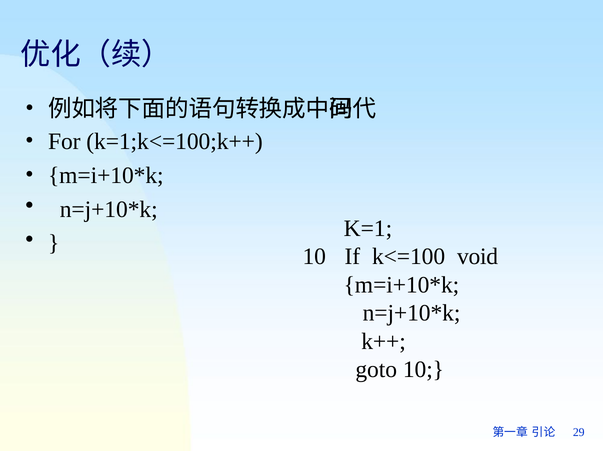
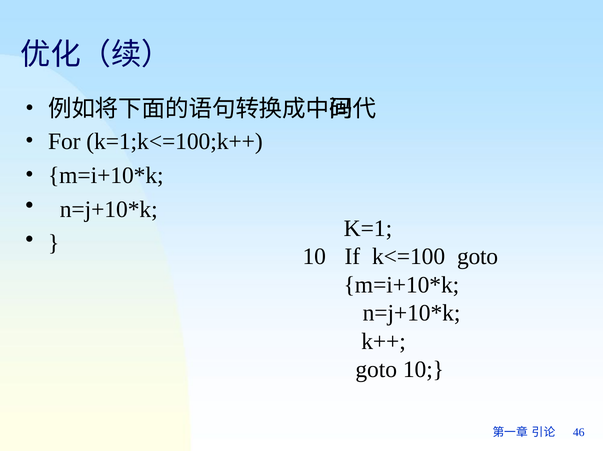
k<=100 void: void -> goto (478, 257)
29: 29 -> 46 (579, 433)
